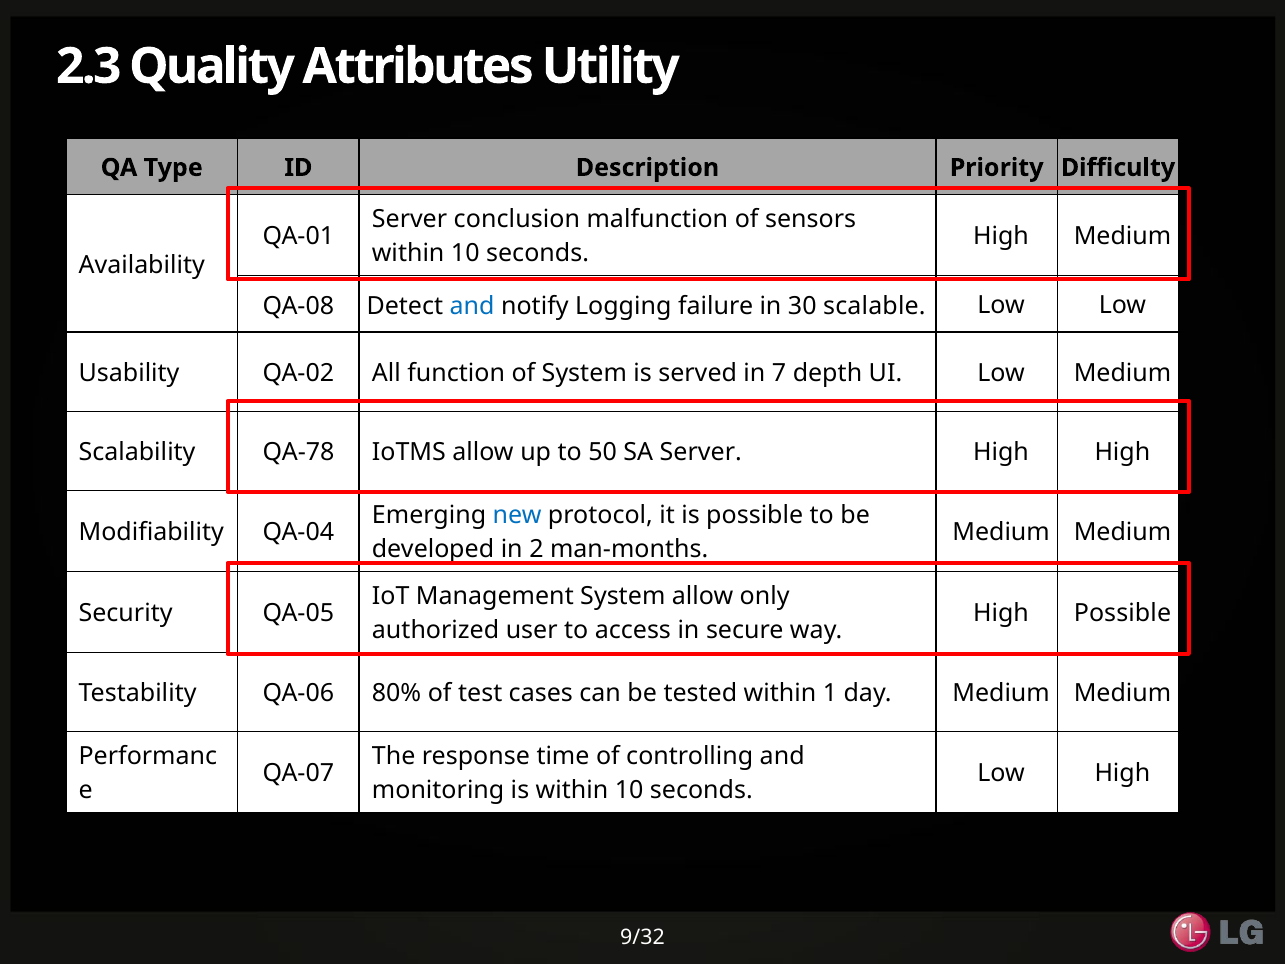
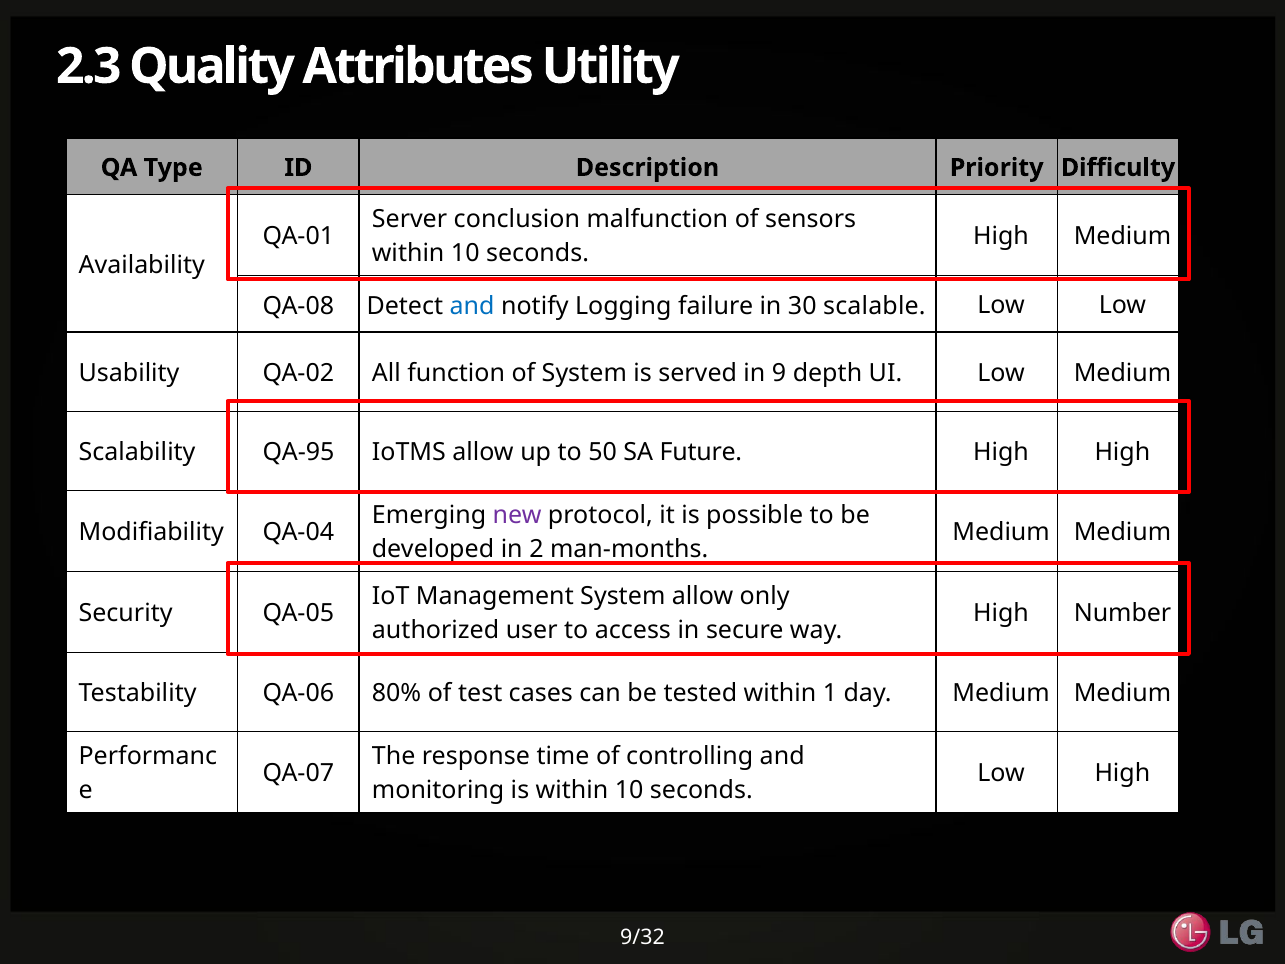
7: 7 -> 9 (779, 373)
QA-78: QA-78 -> QA-95 (298, 452)
SA Server: Server -> Future (701, 452)
new colour: blue -> purple (517, 515)
High Possible: Possible -> Number (1123, 613)
